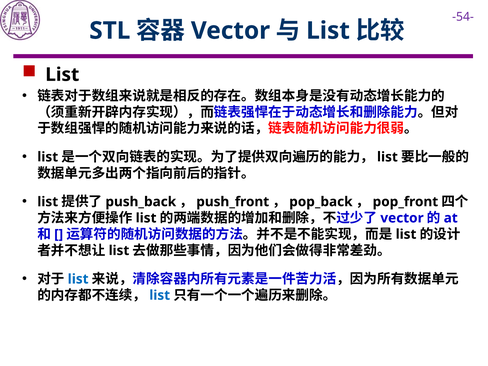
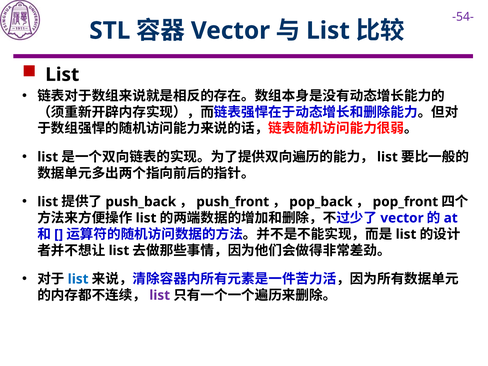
list colour: blue -> purple (160, 295)
